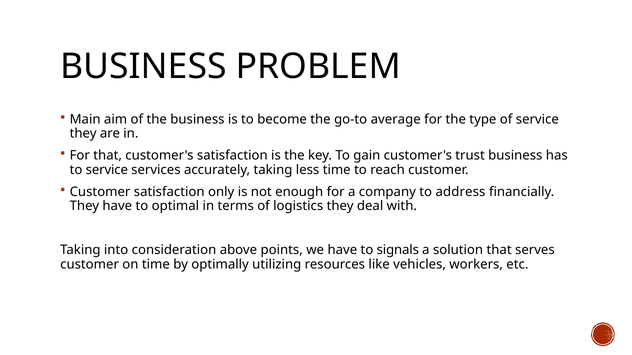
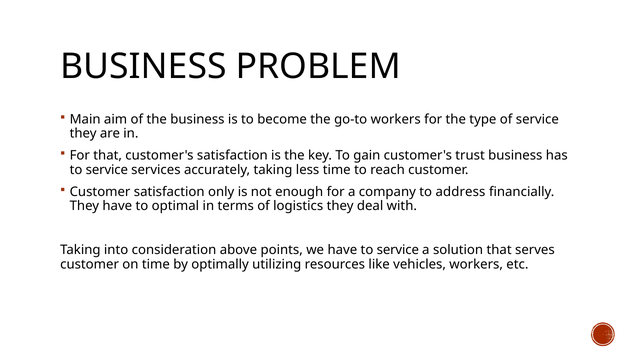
go-to average: average -> workers (396, 119)
have to signals: signals -> service (398, 250)
